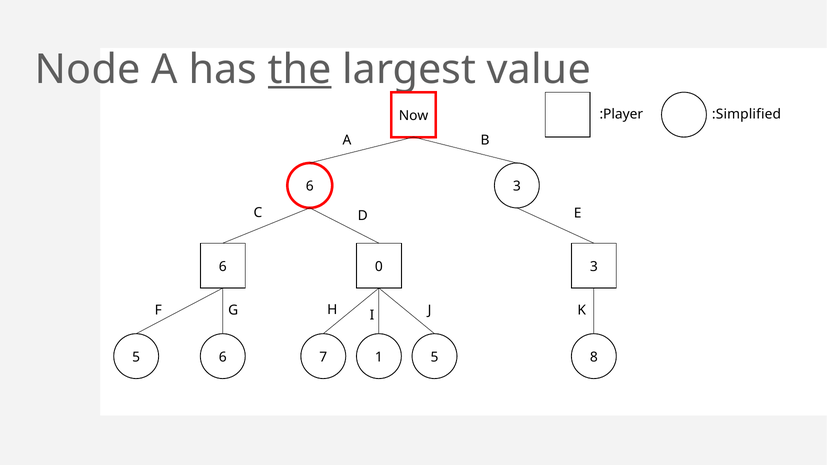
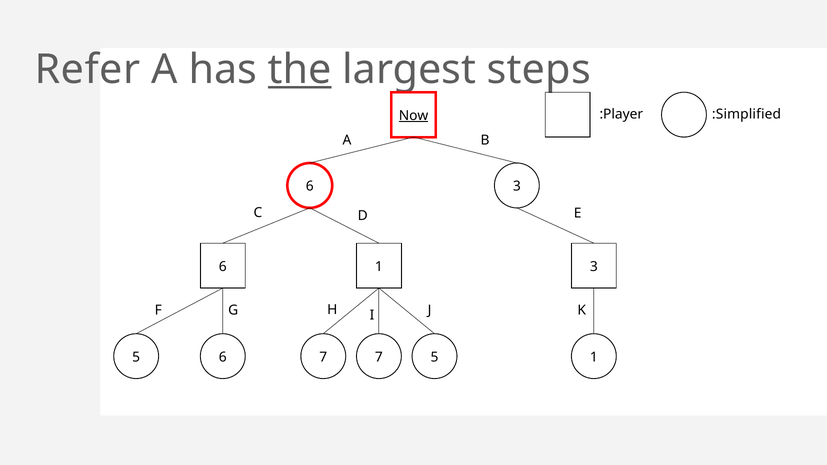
Node: Node -> Refer (87, 69)
value: value -> steps (539, 69)
Now underline: none -> present (414, 116)
6 0: 0 -> 1 (379, 267)
7 1: 1 -> 7 (379, 357)
5 8: 8 -> 1 (594, 357)
